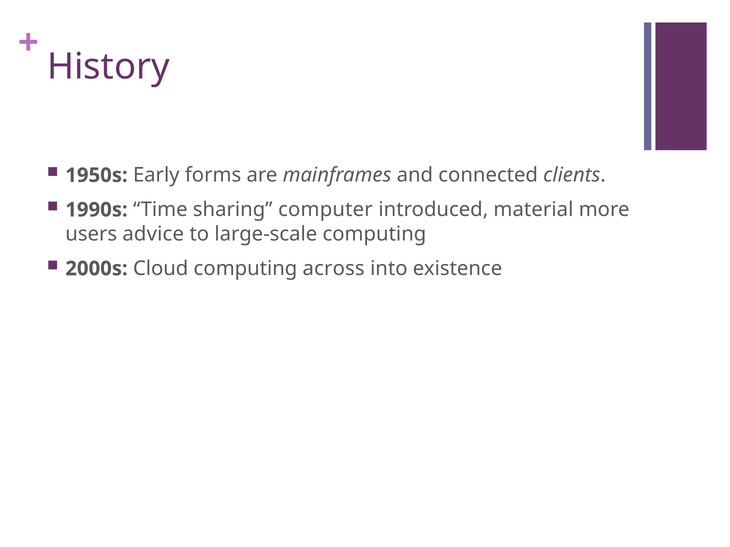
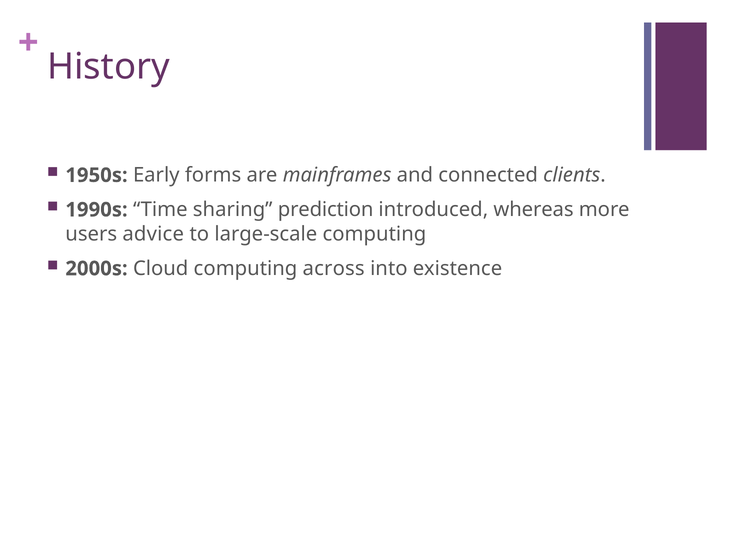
computer: computer -> prediction (326, 210)
material: material -> whereas (534, 210)
